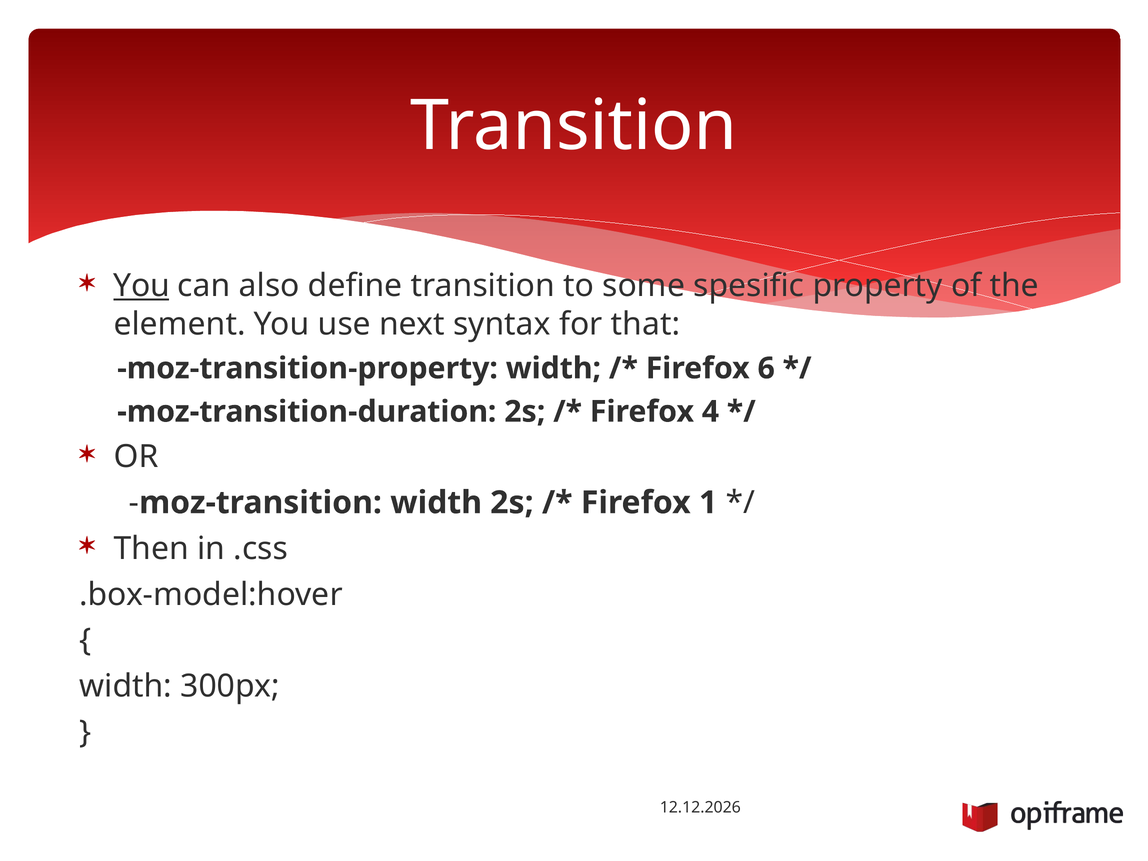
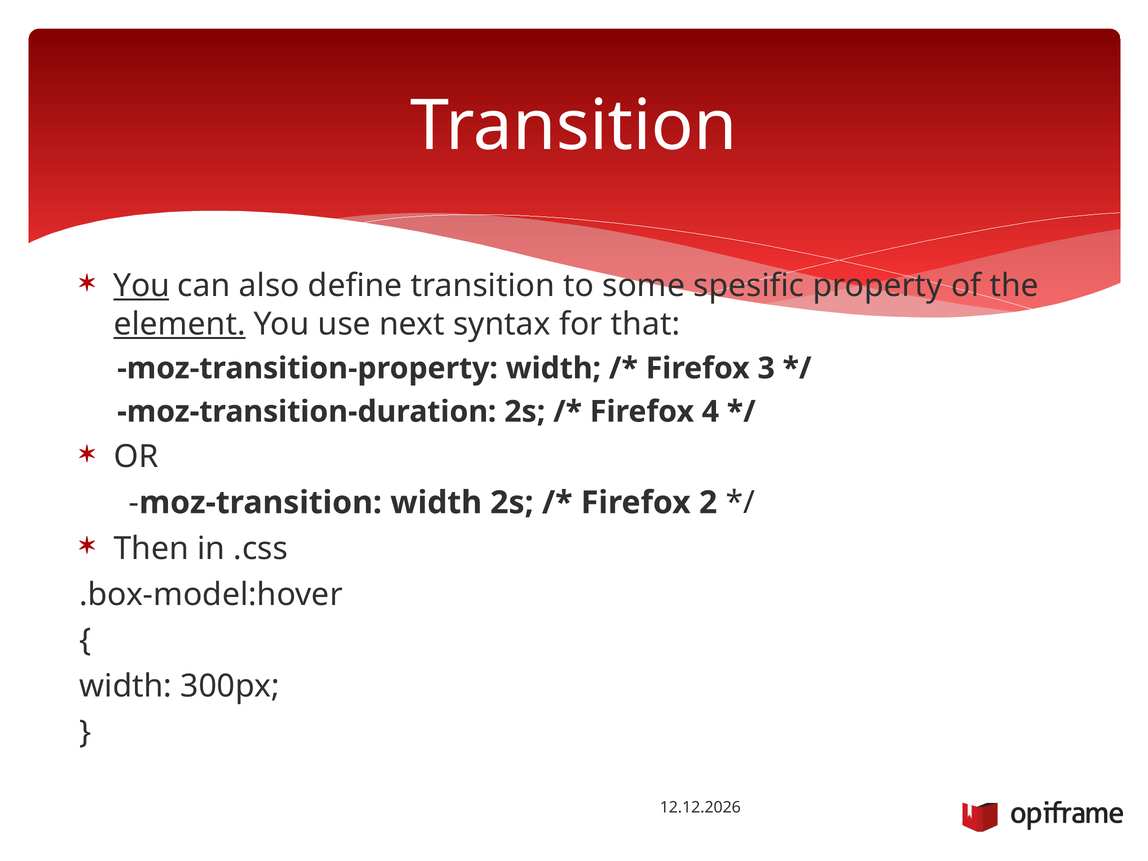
element underline: none -> present (180, 324)
6: 6 -> 3 (766, 368)
1: 1 -> 2 (708, 503)
